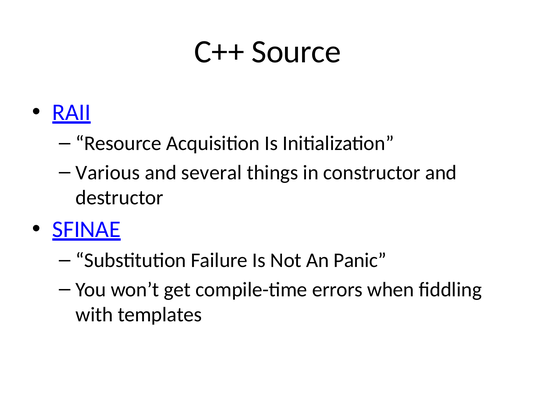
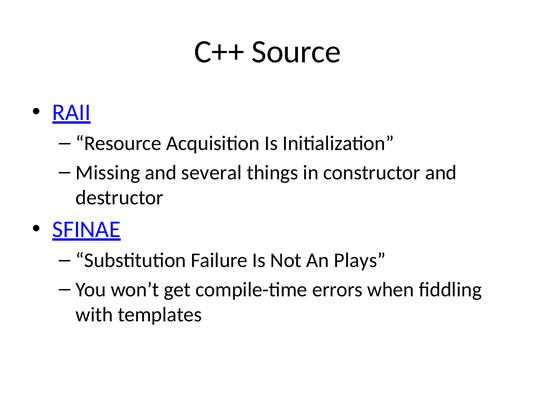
Various: Various -> Missing (108, 173)
Panic: Panic -> Plays (360, 261)
